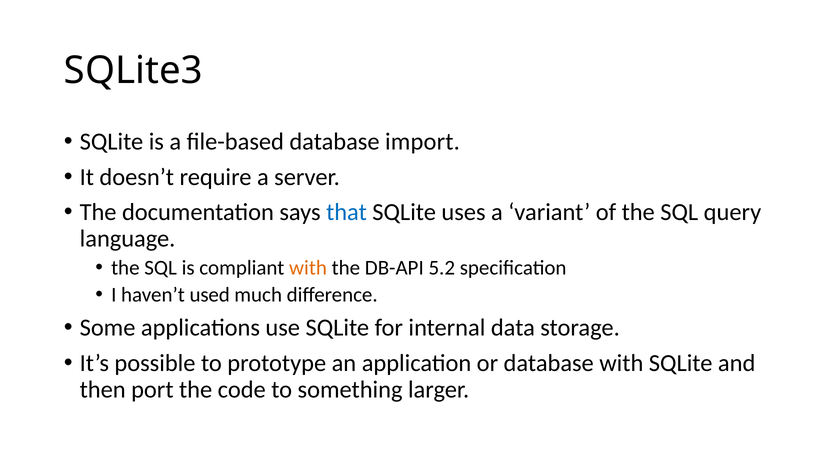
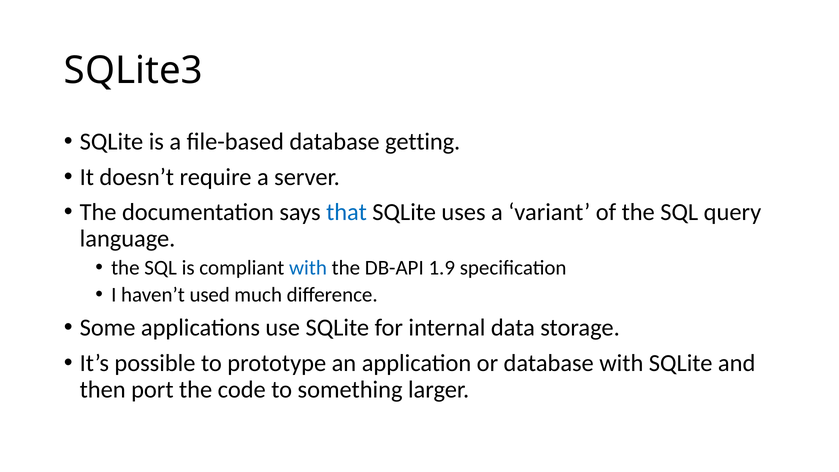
import: import -> getting (423, 142)
with colour: orange -> blue (308, 268)
5.2: 5.2 -> 1.9 (442, 268)
